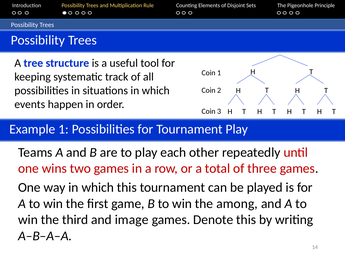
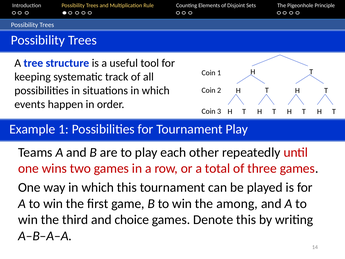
image: image -> choice (132, 220)
